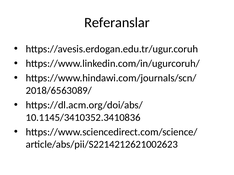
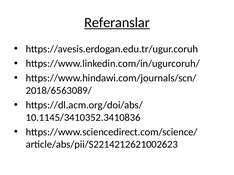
Referanslar underline: none -> present (117, 23)
